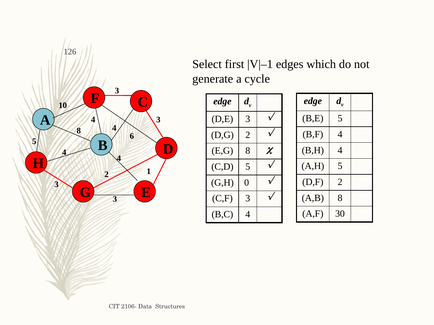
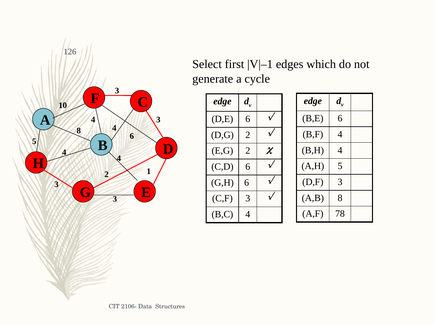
B,E 5: 5 -> 6 (340, 119)
D,E 3: 3 -> 6 (248, 119)
E,G 8: 8 -> 2 (248, 151)
C,D 5: 5 -> 6 (248, 167)
D,F 2: 2 -> 3 (340, 182)
G,H 0: 0 -> 6 (247, 183)
30: 30 -> 78 (340, 214)
